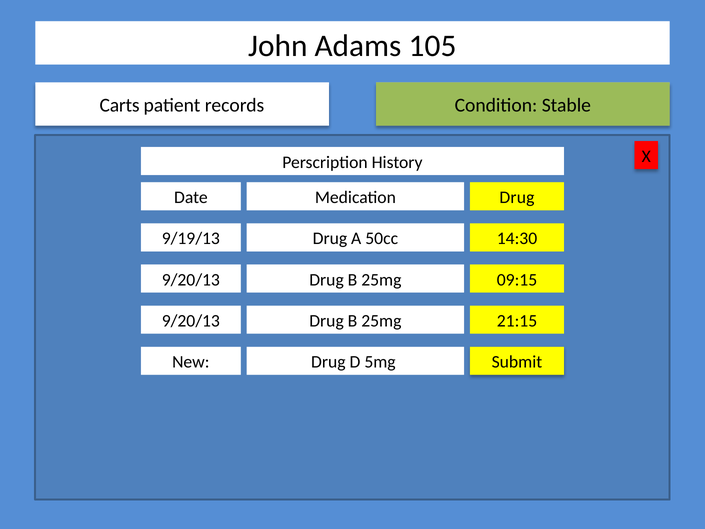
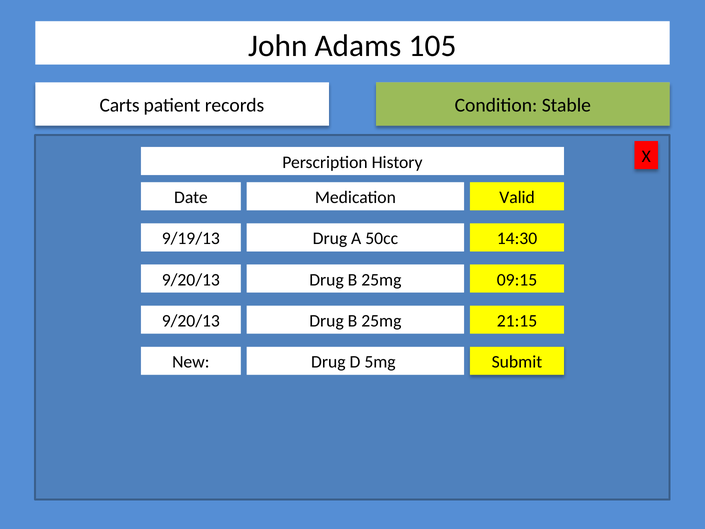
Drug: Drug -> Valid (517, 197)
